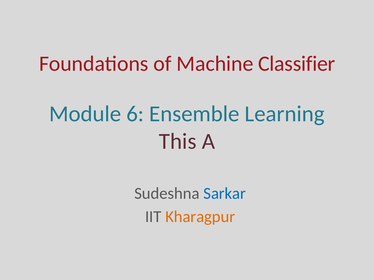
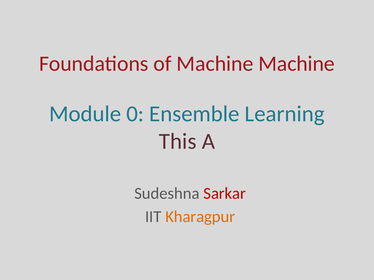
Machine Classifier: Classifier -> Machine (297, 64)
6: 6 -> 0 (135, 114)
Sarkar colour: blue -> red (225, 194)
